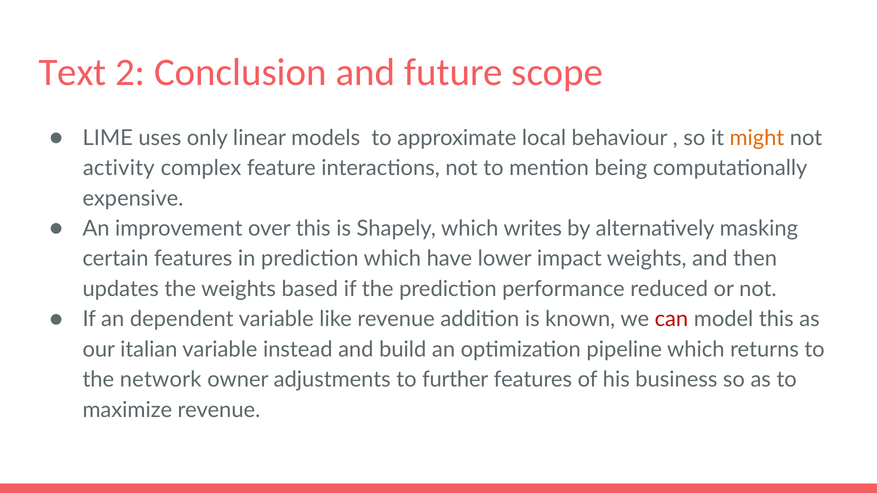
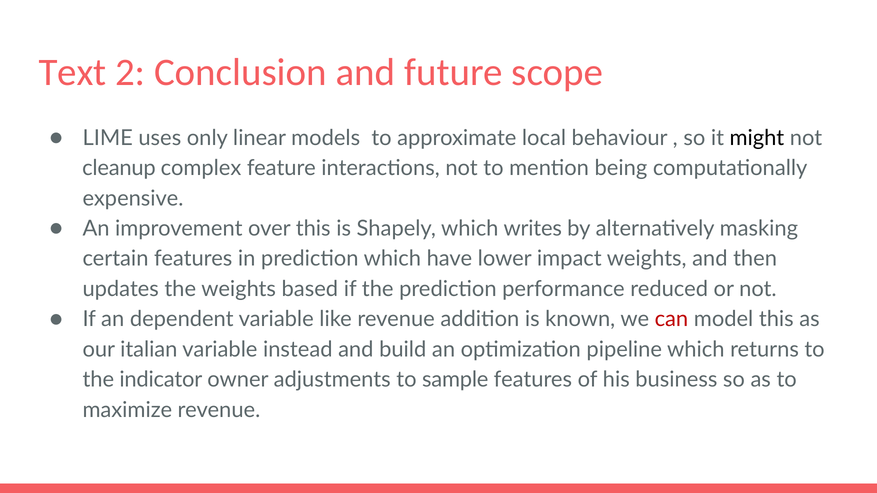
might colour: orange -> black (757, 138)
activity: activity -> cleanup (119, 168)
network: network -> indicator (161, 380)
further: further -> sample (455, 380)
